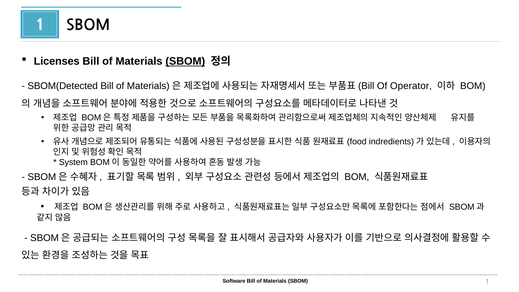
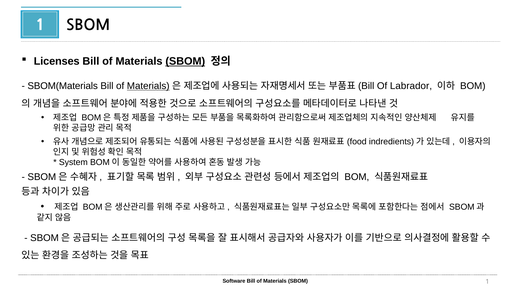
SBOM(Detected: SBOM(Detected -> SBOM(Materials (63, 86)
Materials underline: none -> present (148, 86)
Operator: Operator -> Labrador (411, 86)
